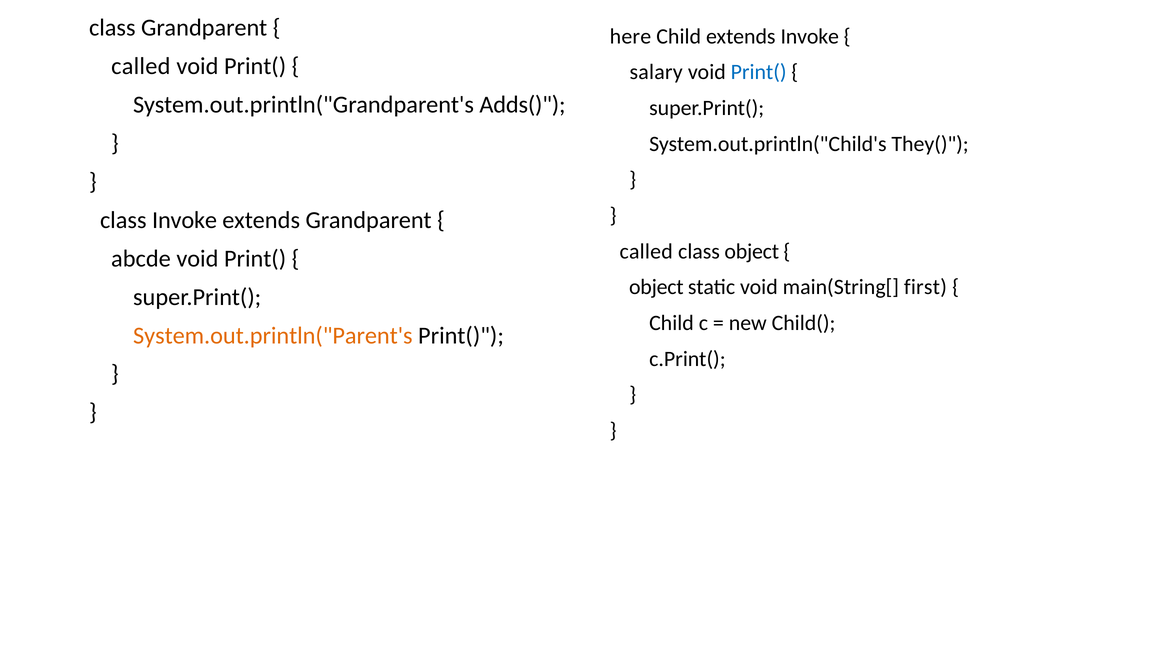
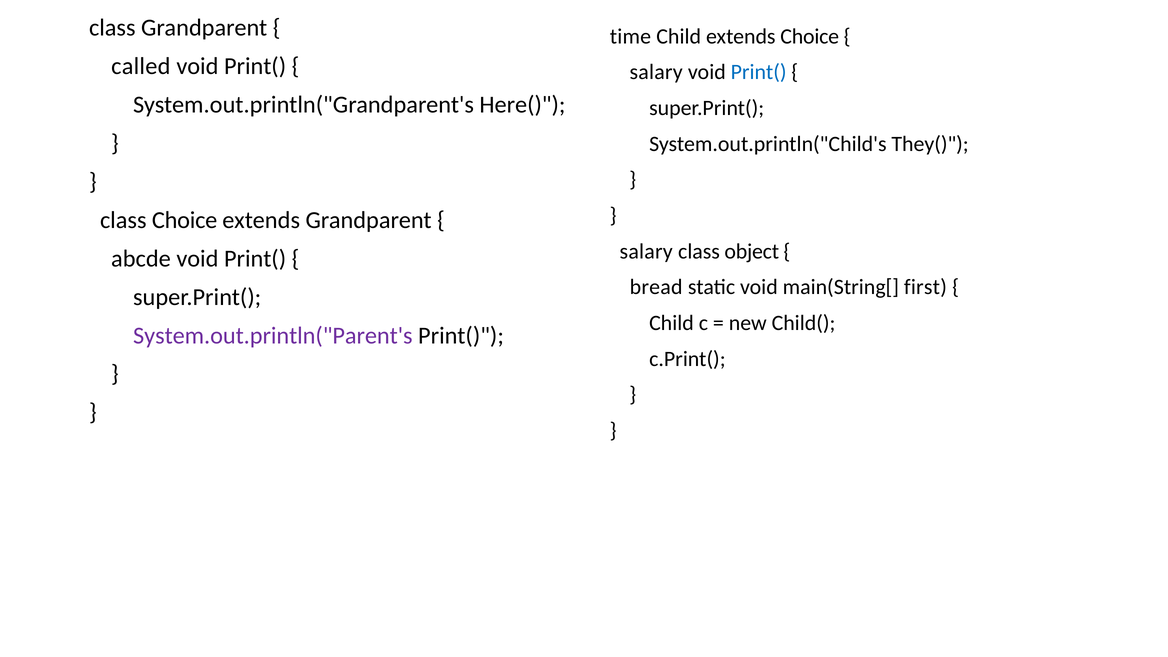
here: here -> time (630, 36)
extends Invoke: Invoke -> Choice (810, 36)
Adds(: Adds( -> Here( (522, 105)
class Invoke: Invoke -> Choice (185, 220)
called: called -> salary (646, 251)
object: object -> bread (656, 287)
System.out.println("Parent's colour: orange -> purple (273, 335)
